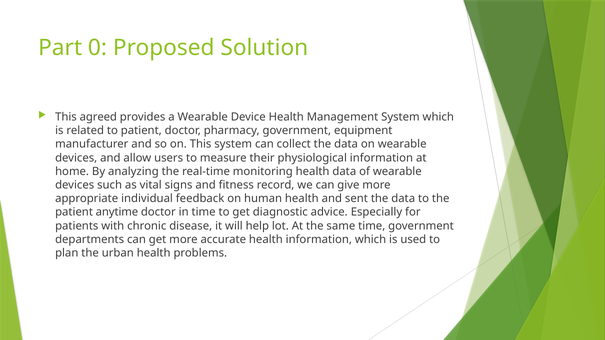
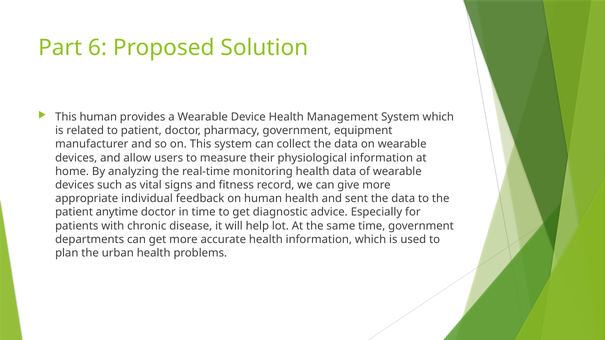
0: 0 -> 6 (98, 48)
This agreed: agreed -> human (98, 117)
